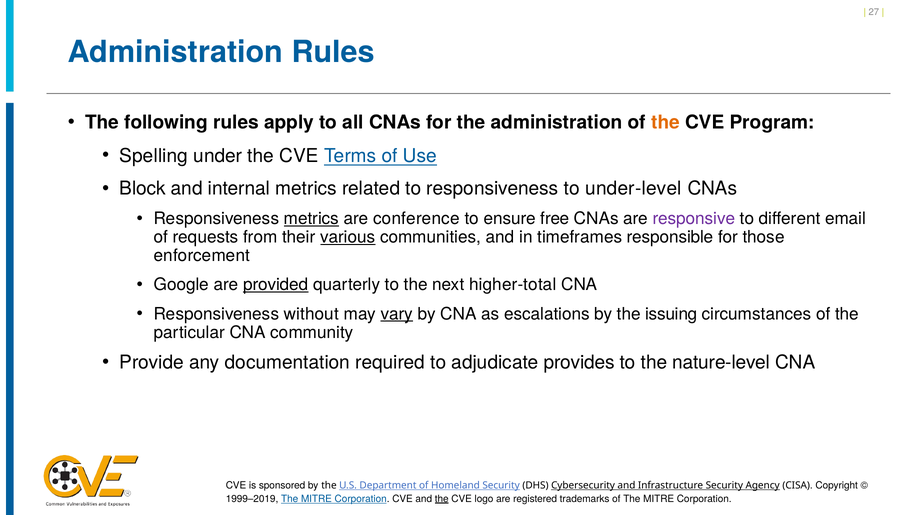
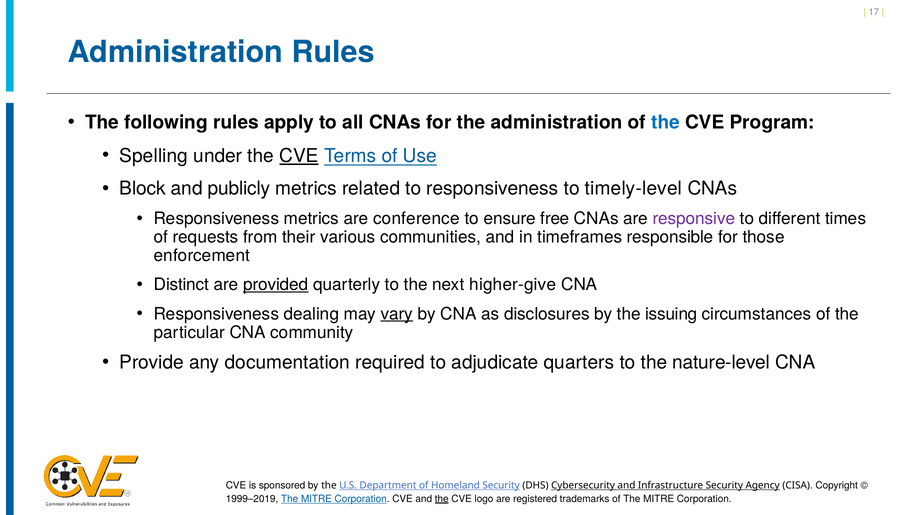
27: 27 -> 17 (874, 12)
the colour: orange -> blue (665, 122)
CVE underline: none -> present (299, 156)
internal: internal -> publicly (239, 189)
under-level: under-level -> timely-level (633, 189)
metrics underline: present -> none (311, 219)
email: email -> times (846, 219)
various underline: present -> none (348, 237)
Google: Google -> Distinct (181, 285)
higher-total: higher-total -> higher-give (513, 285)
without: without -> dealing (311, 314)
escalations: escalations -> disclosures (547, 314)
provides: provides -> quarters (579, 363)
